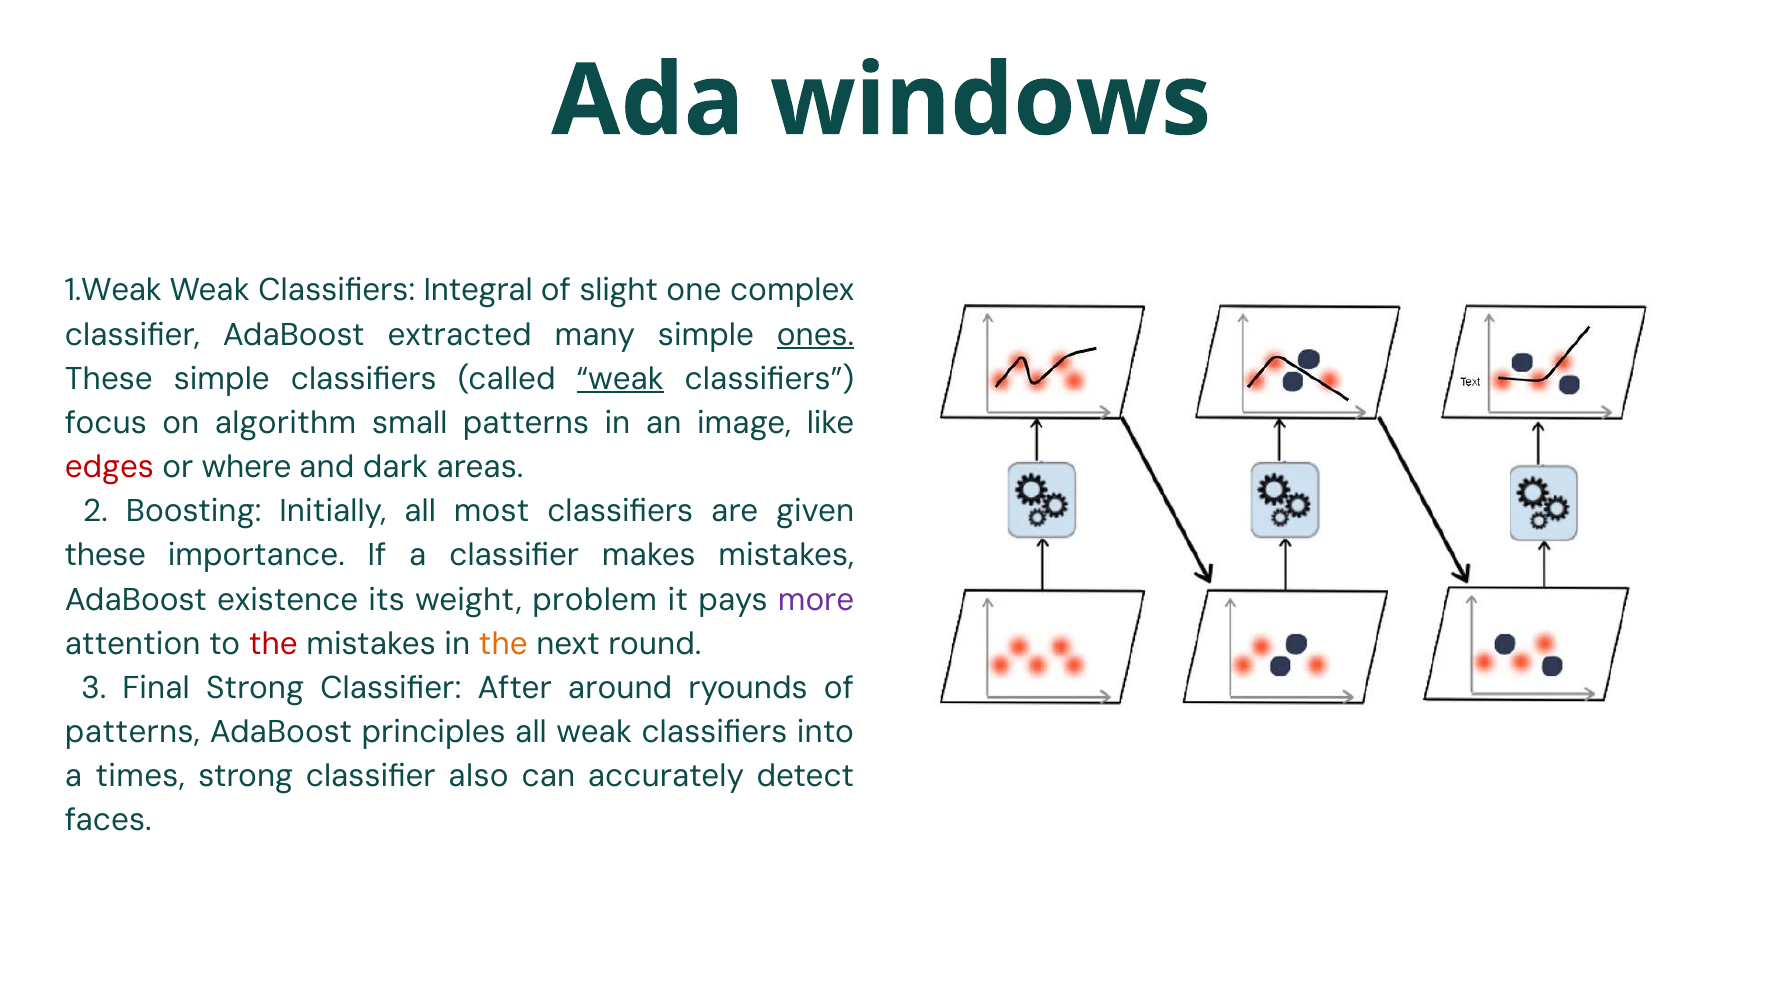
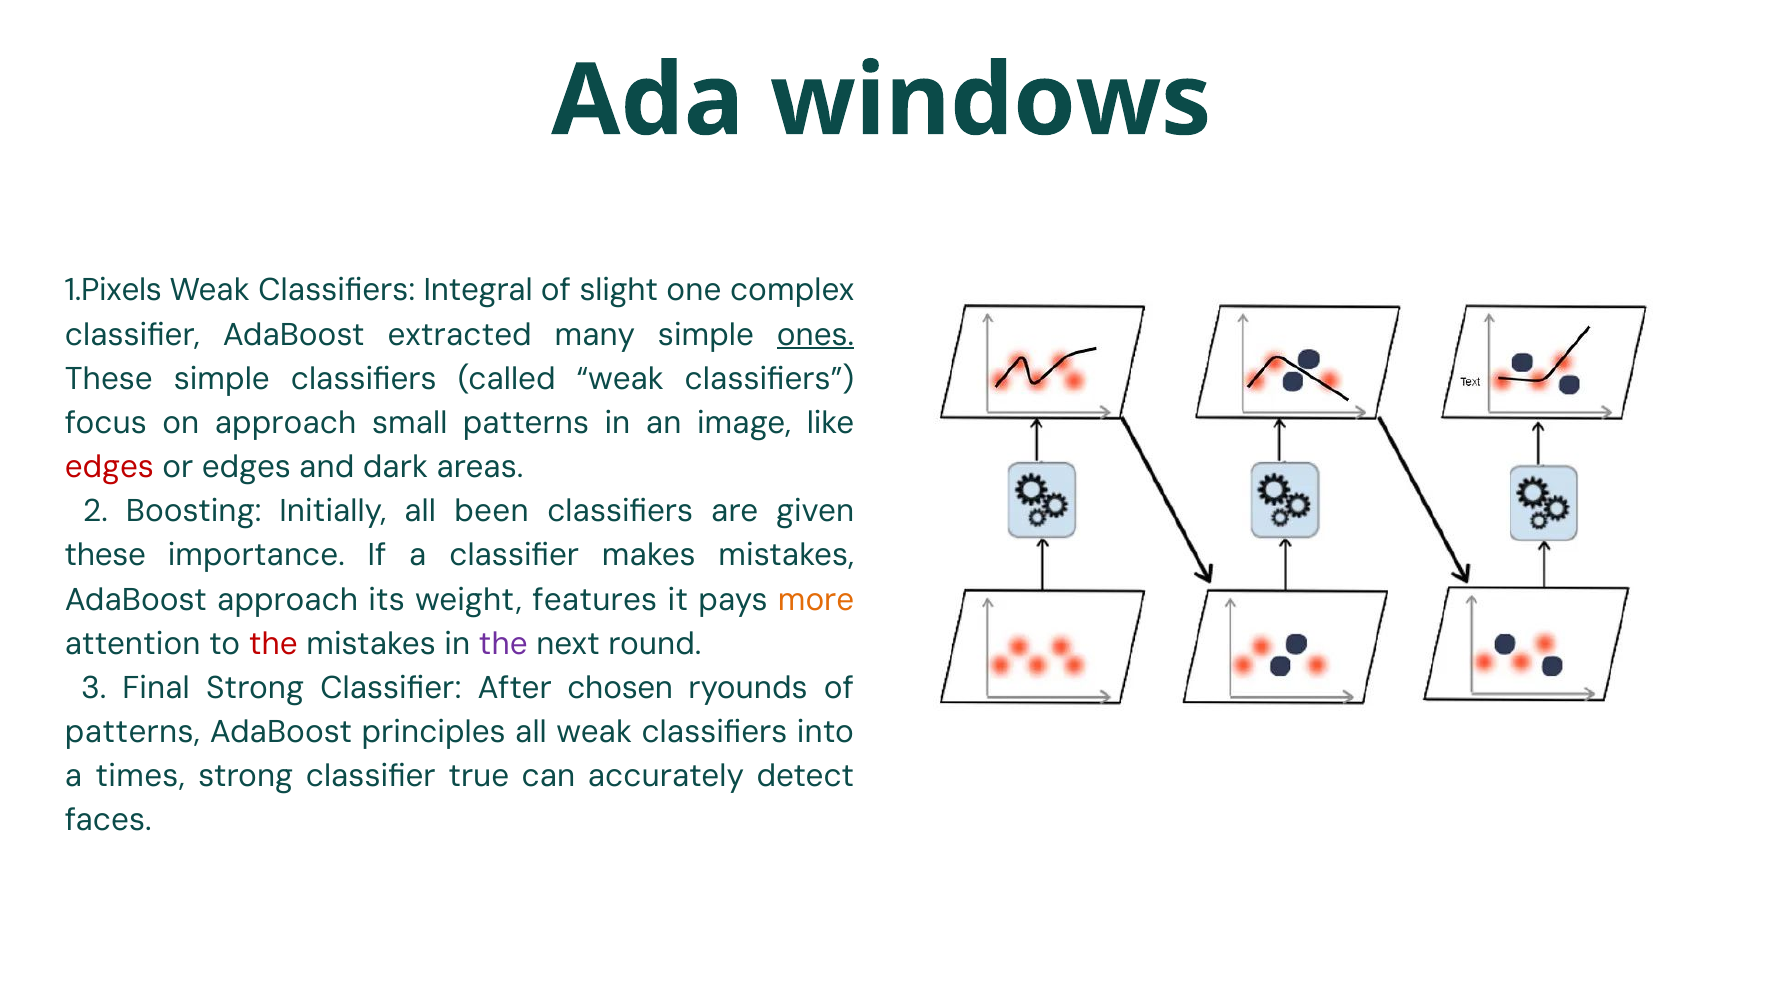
1.Weak: 1.Weak -> 1.Pixels (113, 291)
weak underline: present -> none (620, 379)
on algorithm: algorithm -> approach (286, 423)
or where: where -> edges (246, 467)
most: most -> been (492, 511)
AdaBoost existence: existence -> approach (288, 600)
problem: problem -> features (595, 600)
more colour: purple -> orange (816, 600)
the colour: orange -> purple (503, 644)
around: around -> chosen (620, 688)
also: also -> true (479, 776)
